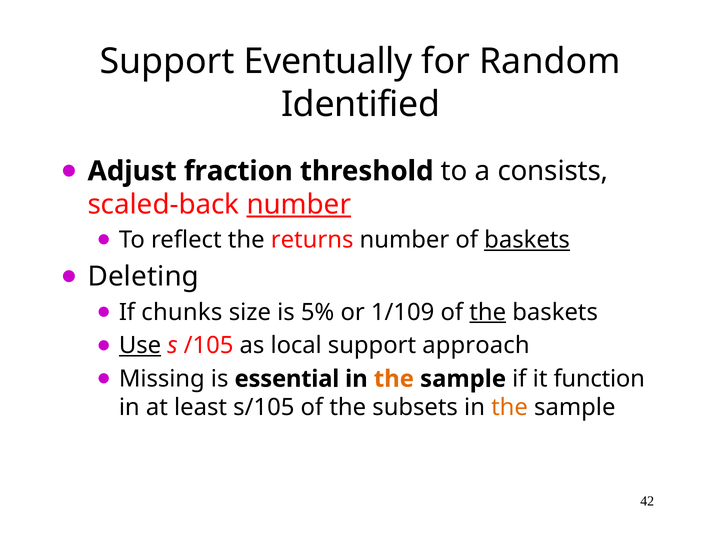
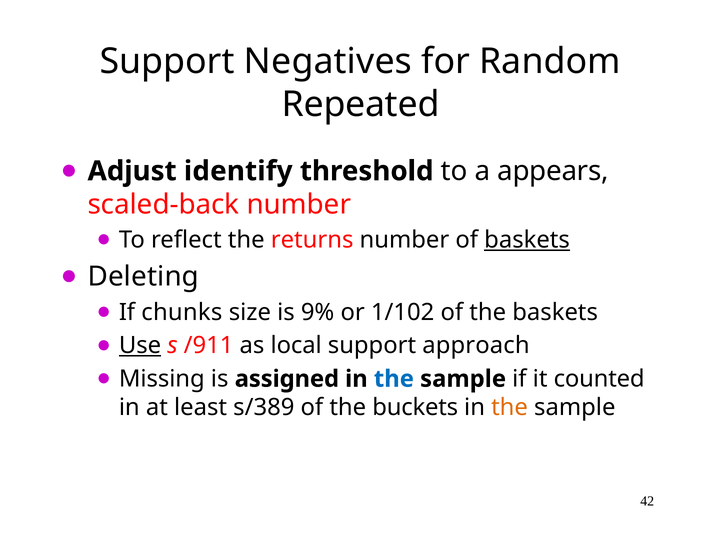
Eventually: Eventually -> Negatives (328, 61)
Identified: Identified -> Repeated (361, 104)
fraction: fraction -> identify (238, 171)
consists: consists -> appears (553, 171)
number underline: present -> none (299, 205)
5%: 5% -> 9% (318, 312)
1/109: 1/109 -> 1/102 (403, 312)
the underline: present -> none (488, 312)
/105: /105 -> /911 (209, 346)
essential: essential -> assigned (287, 379)
the colour: orange -> blue (394, 379)
function: function -> counted (599, 379)
s/105: s/105 -> s/389 (264, 408)
subsets: subsets -> buckets (415, 408)
